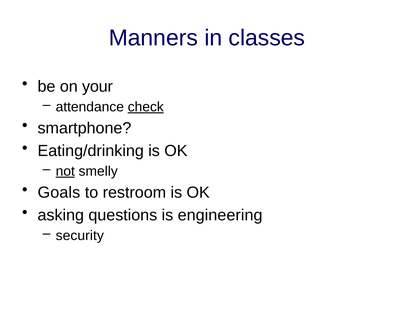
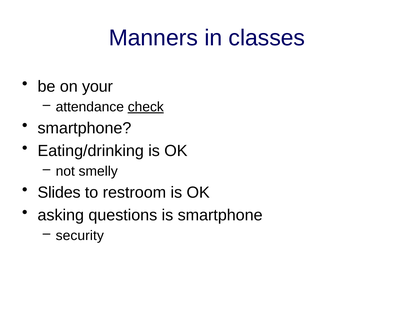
not underline: present -> none (65, 172)
Goals: Goals -> Slides (59, 193)
is engineering: engineering -> smartphone (220, 215)
